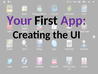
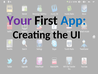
App colour: purple -> blue (73, 20)
